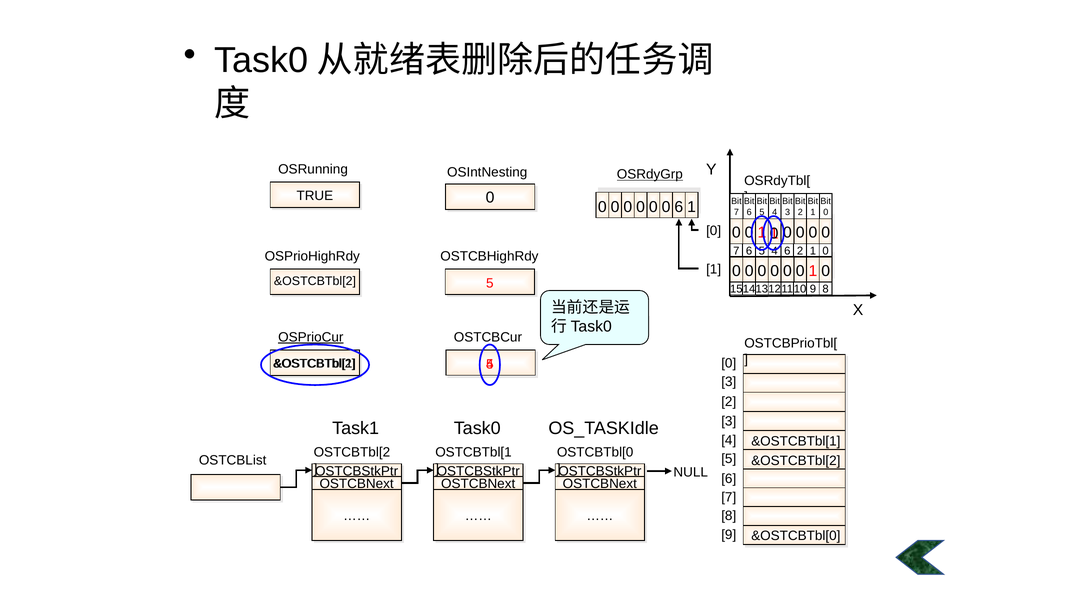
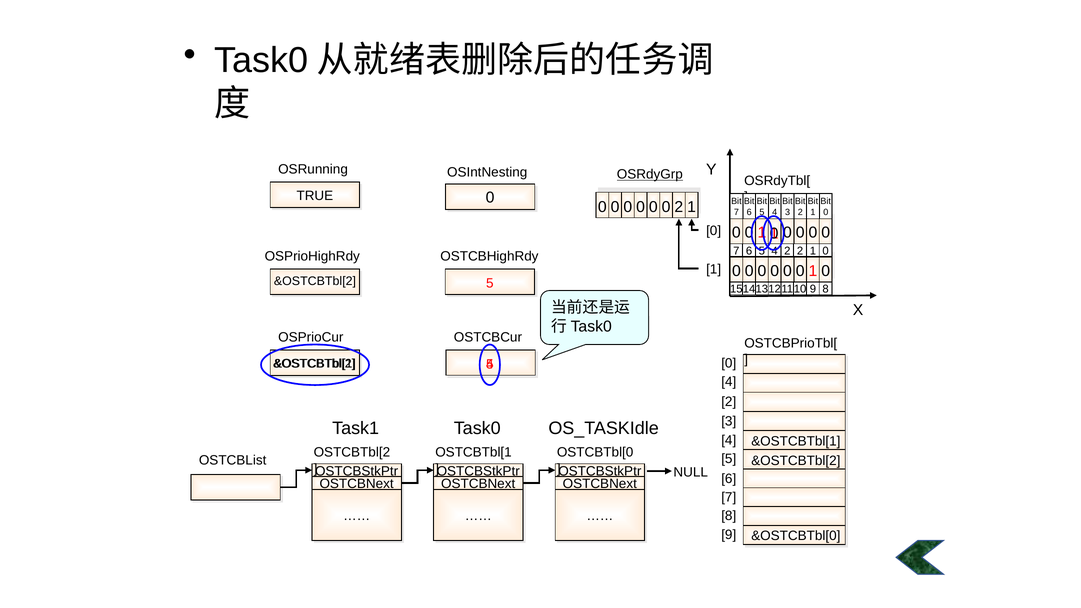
0 6: 6 -> 2 (679, 207)
5 4 6: 6 -> 2 (787, 251)
OSPrioCur underline: present -> none (311, 337)
3: 3 -> 4 (729, 382)
